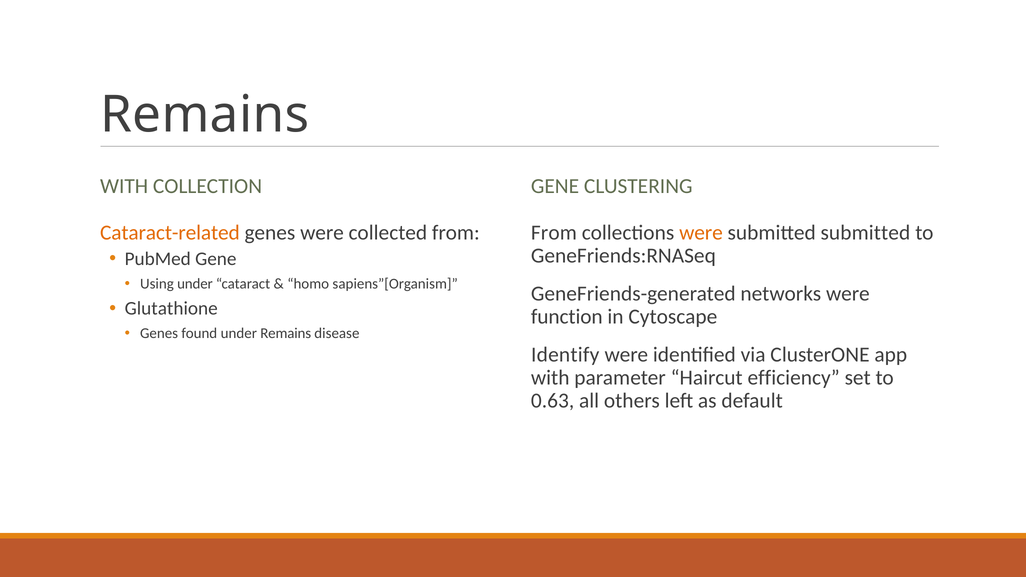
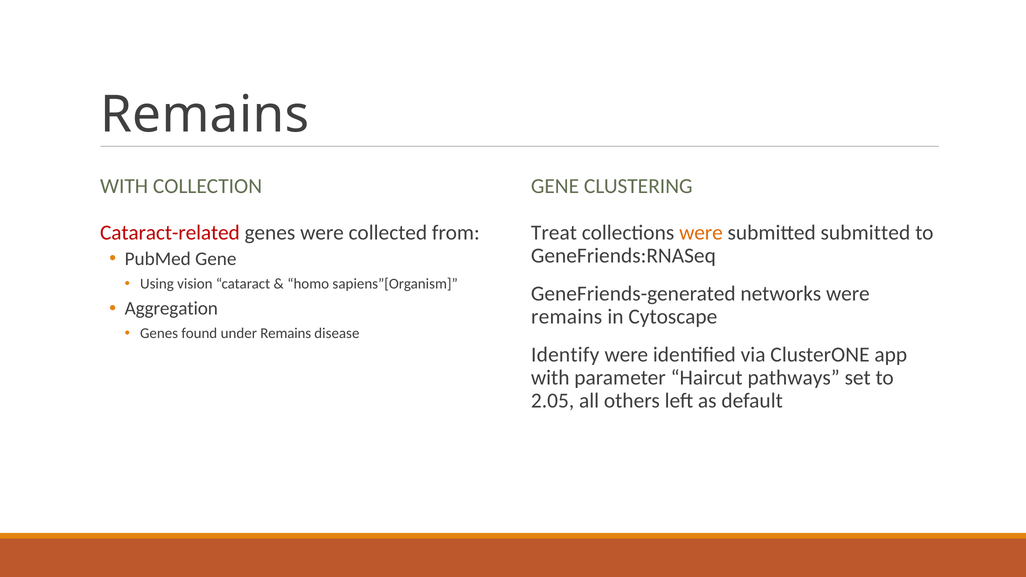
Cataract-related colour: orange -> red (170, 233)
From: From -> Treat (554, 233)
Using under: under -> vision (195, 284)
Glutathione: Glutathione -> Aggregation (171, 309)
function: function -> remains (567, 317)
efficiency: efficiency -> pathways (794, 378)
0.63: 0.63 -> 2.05 (553, 401)
